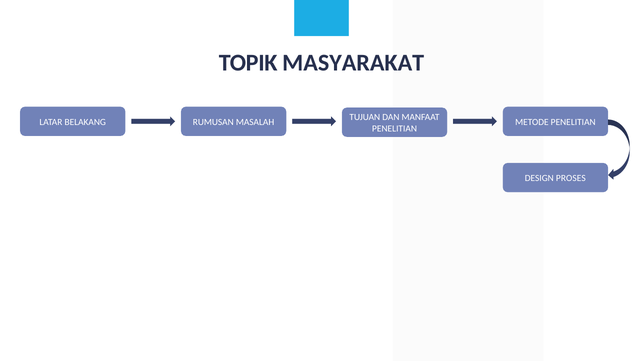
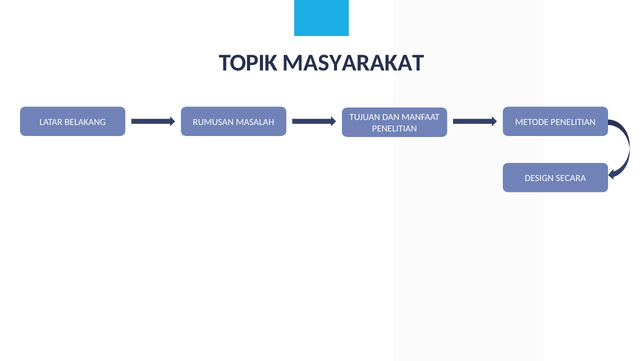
PROSES: PROSES -> SECARA (571, 179)
